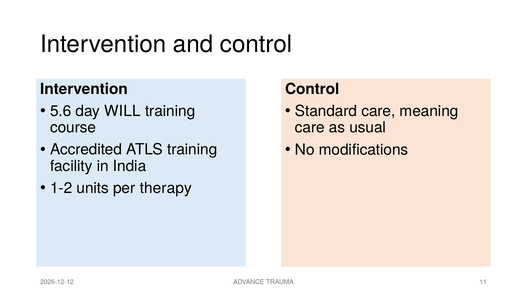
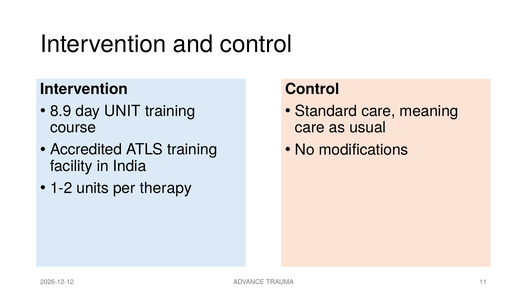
5.6: 5.6 -> 8.9 (61, 111)
WILL: WILL -> UNIT (122, 111)
